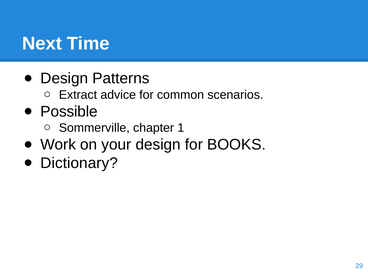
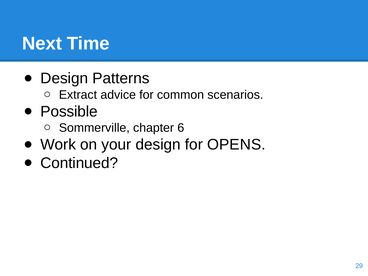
1: 1 -> 6 (181, 128)
BOOKS: BOOKS -> OPENS (236, 145)
Dictionary: Dictionary -> Continued (79, 163)
